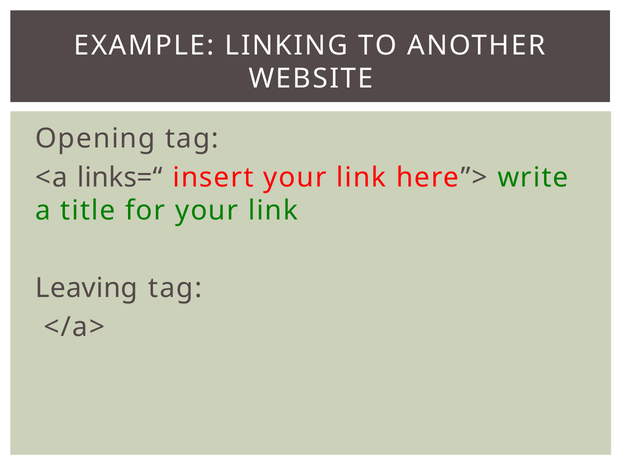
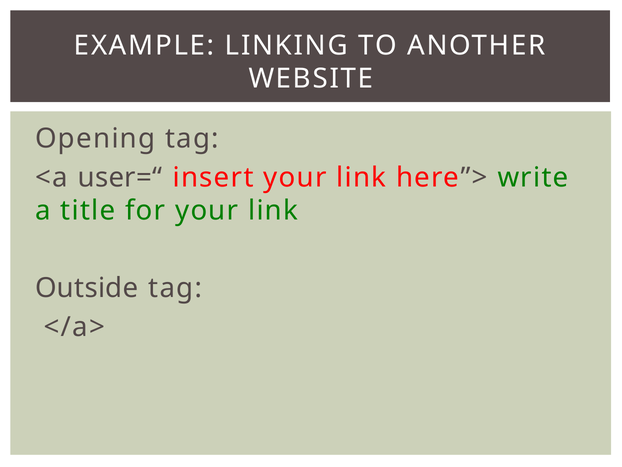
links=“: links=“ -> user=“ (120, 177)
Leaving: Leaving -> Outside (87, 288)
